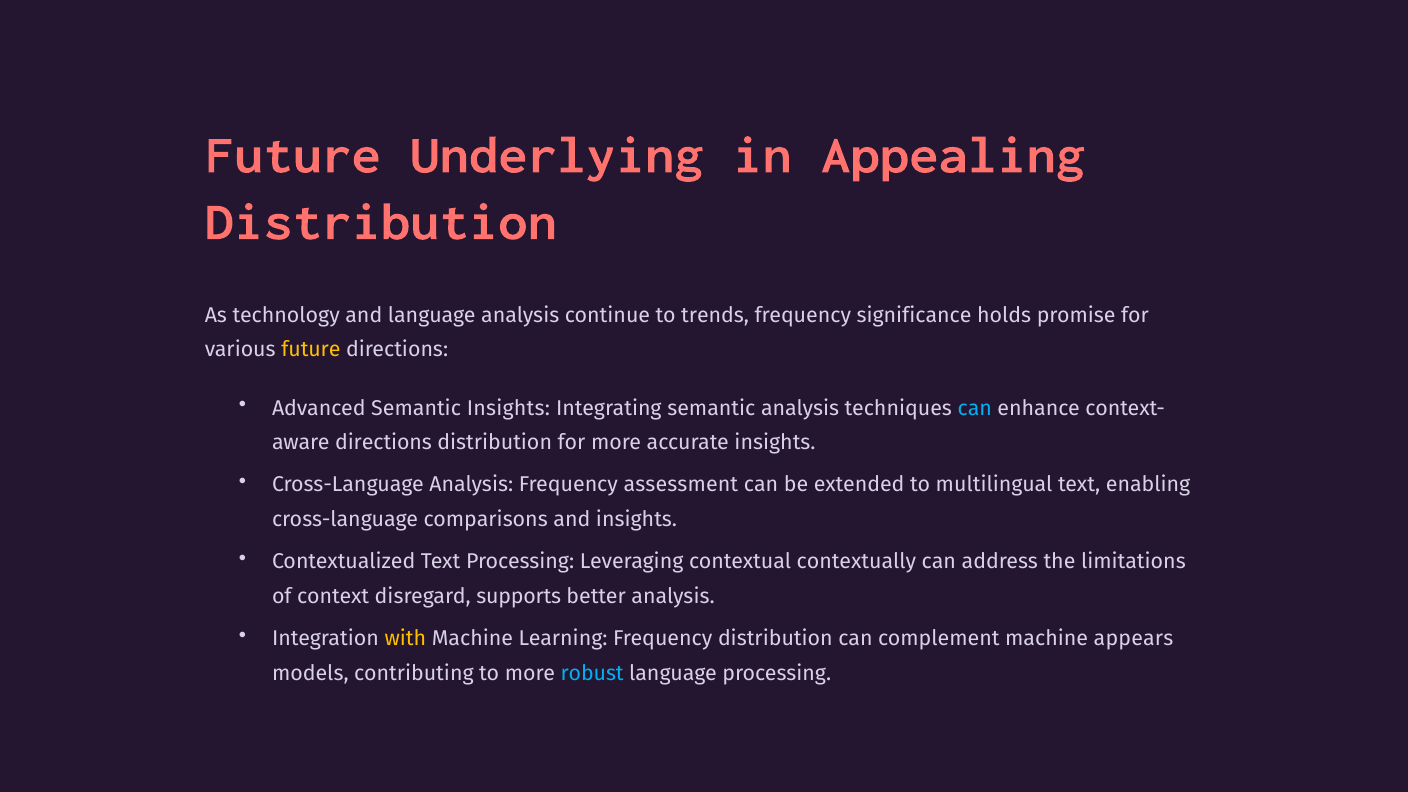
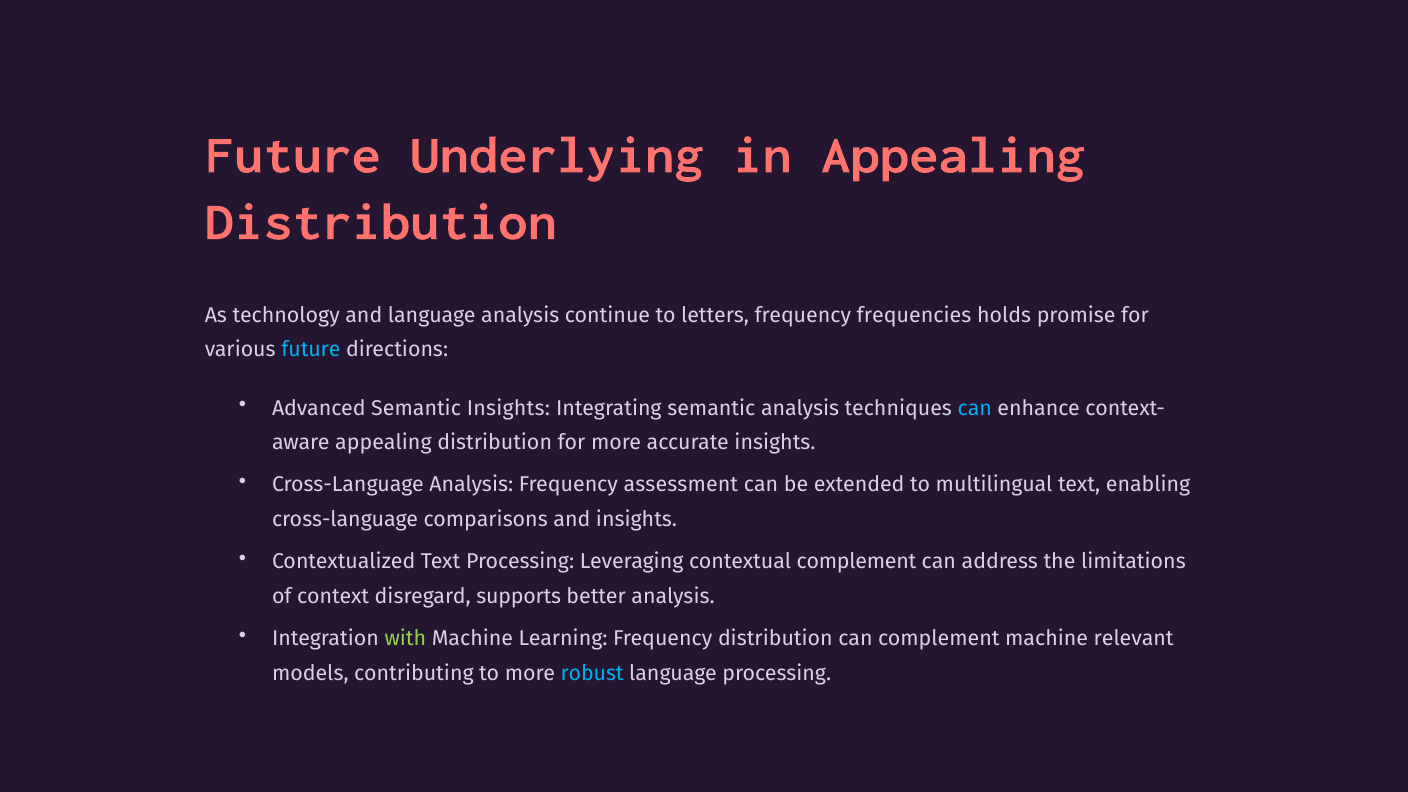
trends: trends -> letters (715, 315)
significance: significance -> frequencies (914, 315)
future colour: yellow -> light blue (311, 350)
directions: directions -> appealing (383, 442)
contextual contextually: contextually -> complement (856, 562)
with colour: yellow -> light green (405, 639)
appears: appears -> relevant (1134, 639)
